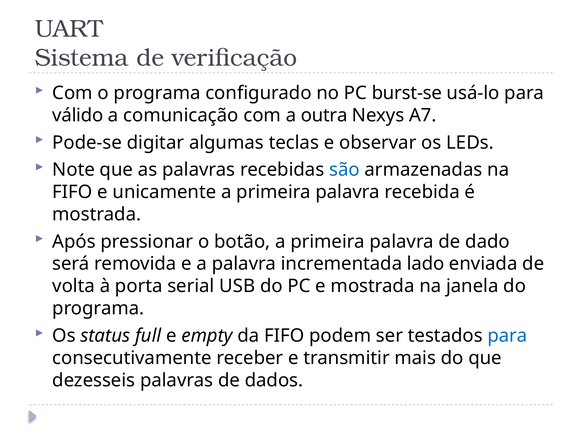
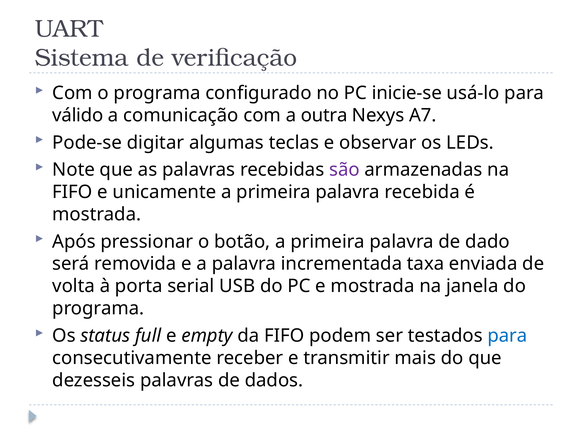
burst-se: burst-se -> inicie-se (407, 93)
são colour: blue -> purple (344, 170)
lado: lado -> taxa (426, 264)
